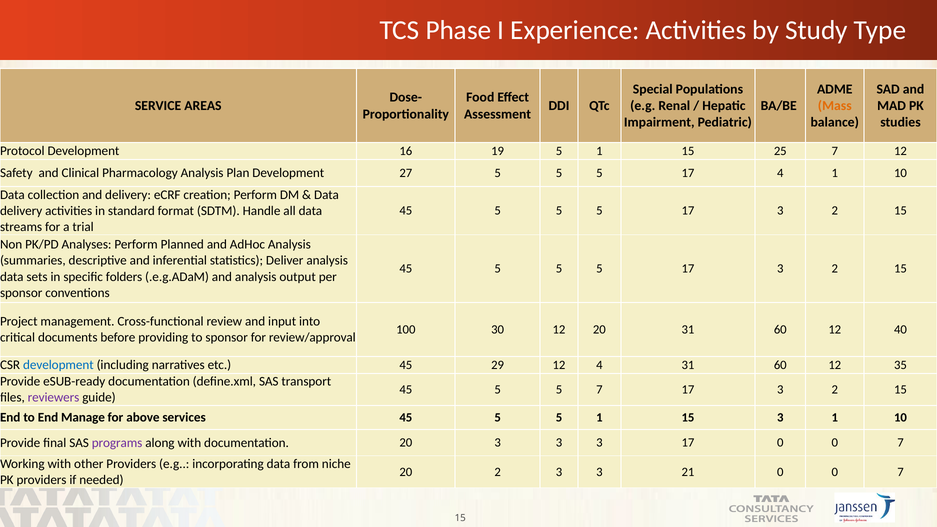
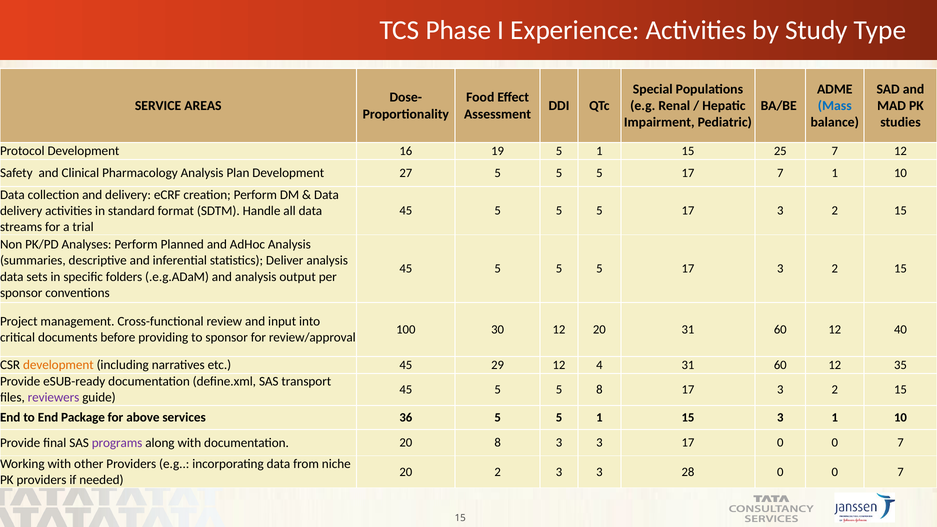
Mass colour: orange -> blue (835, 106)
17 4: 4 -> 7 (780, 173)
development colour: blue -> orange (58, 365)
5 7: 7 -> 8 (599, 390)
Manage: Manage -> Package (83, 418)
services 45: 45 -> 36 (406, 418)
20 3: 3 -> 8 (498, 443)
21: 21 -> 28 (688, 472)
